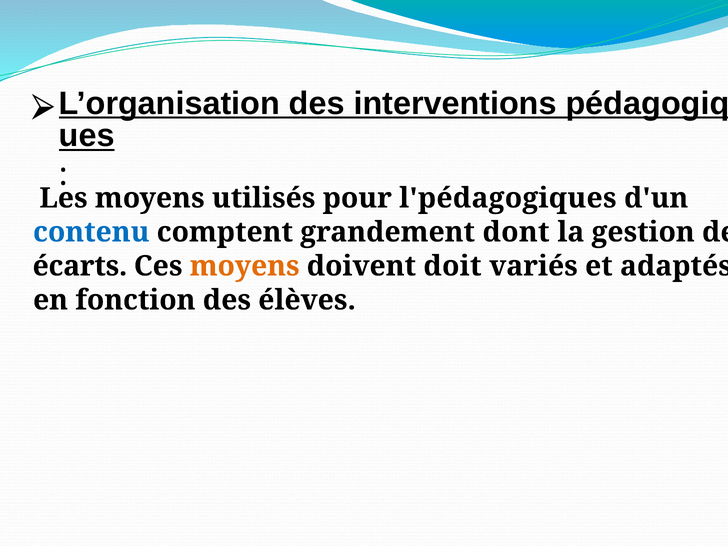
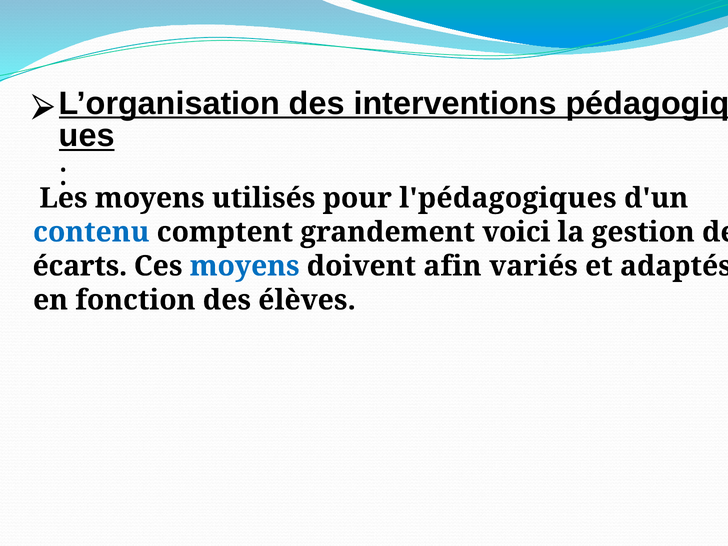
dont: dont -> voici (516, 232)
moyens colour: orange -> blue (245, 266)
doit: doit -> afin (452, 266)
